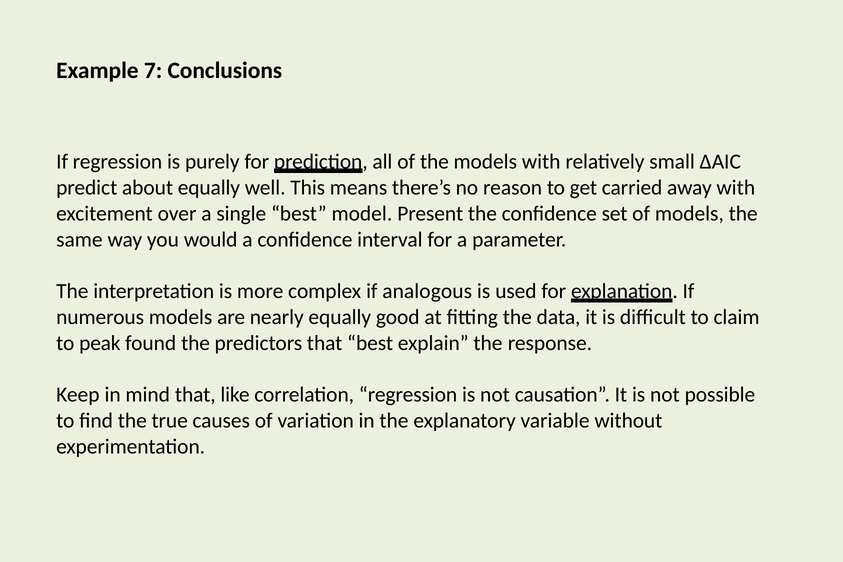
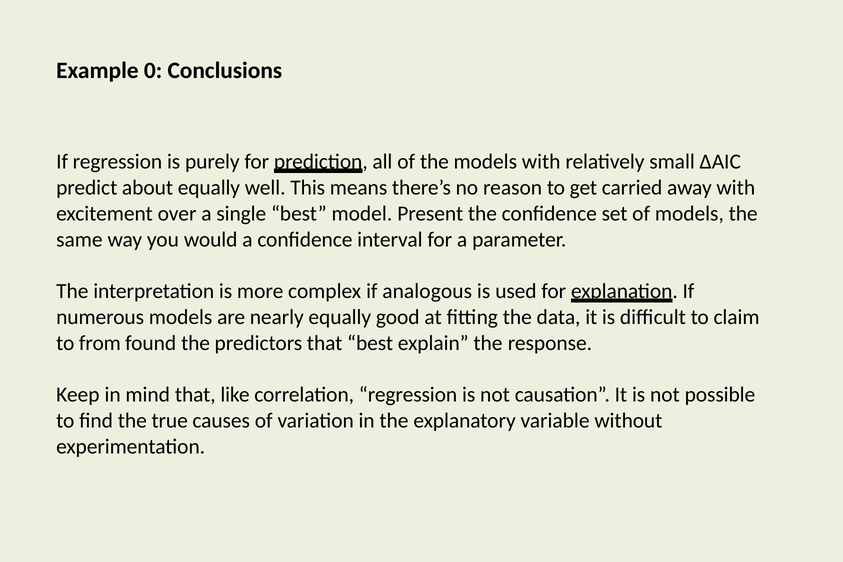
7: 7 -> 0 (153, 71)
peak: peak -> from (100, 343)
